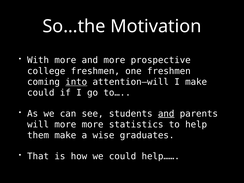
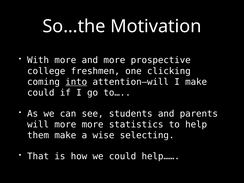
one freshmen: freshmen -> clicking (169, 71)
and underline: present -> none (166, 114)
graduates: graduates -> selecting (147, 135)
